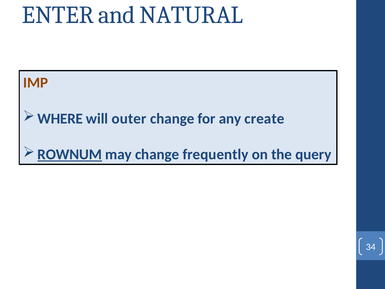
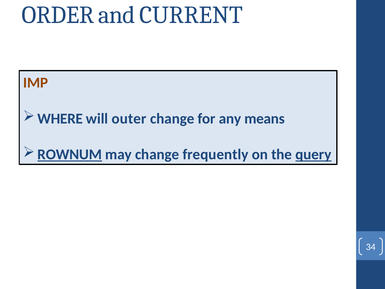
ENTER: ENTER -> ORDER (58, 15)
NATURAL: NATURAL -> CURRENT (191, 15)
create: create -> means (265, 118)
query underline: none -> present (313, 154)
